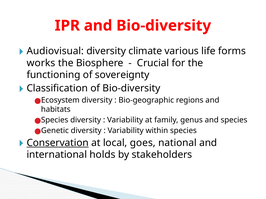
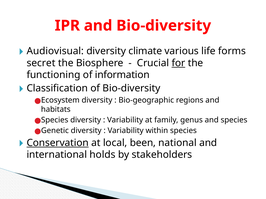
works: works -> secret (41, 63)
for underline: none -> present (178, 63)
sovereignty: sovereignty -> information (122, 75)
goes: goes -> been (143, 143)
